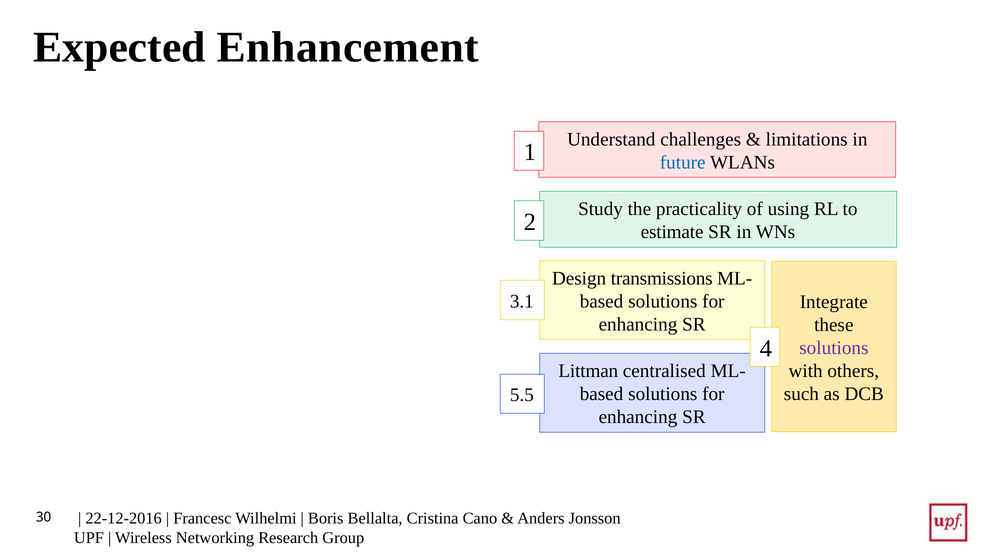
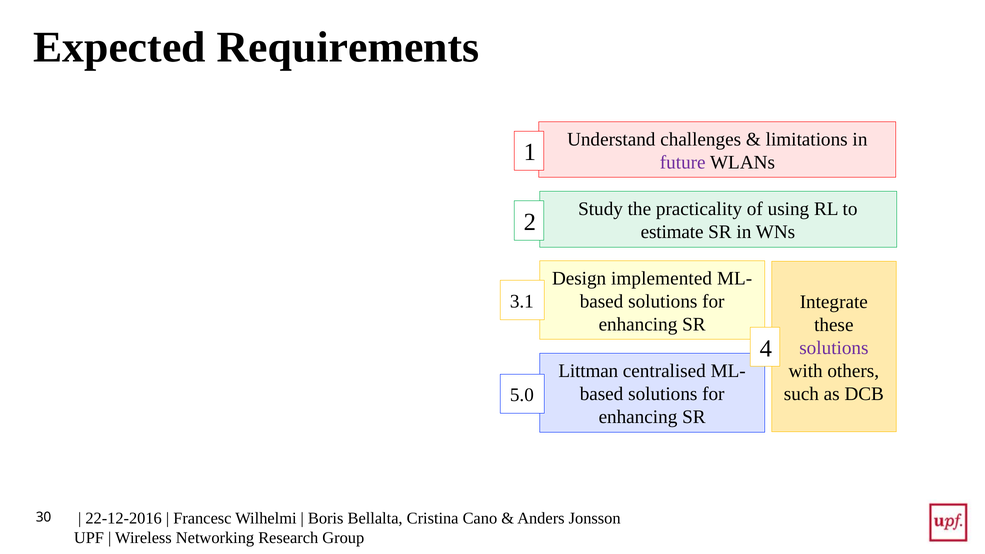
Enhancement: Enhancement -> Requirements (348, 48)
future colour: blue -> purple (683, 163)
transmissions: transmissions -> implemented (662, 278)
5.5: 5.5 -> 5.0 (522, 395)
